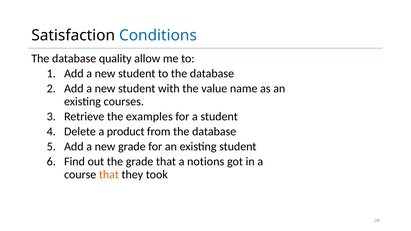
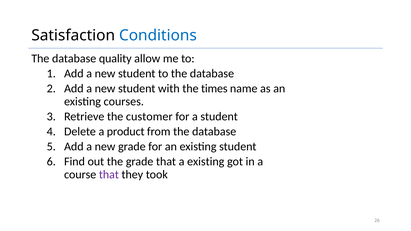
value: value -> times (214, 89)
examples: examples -> customer (149, 117)
a notions: notions -> existing (206, 162)
that colour: orange -> purple (109, 175)
